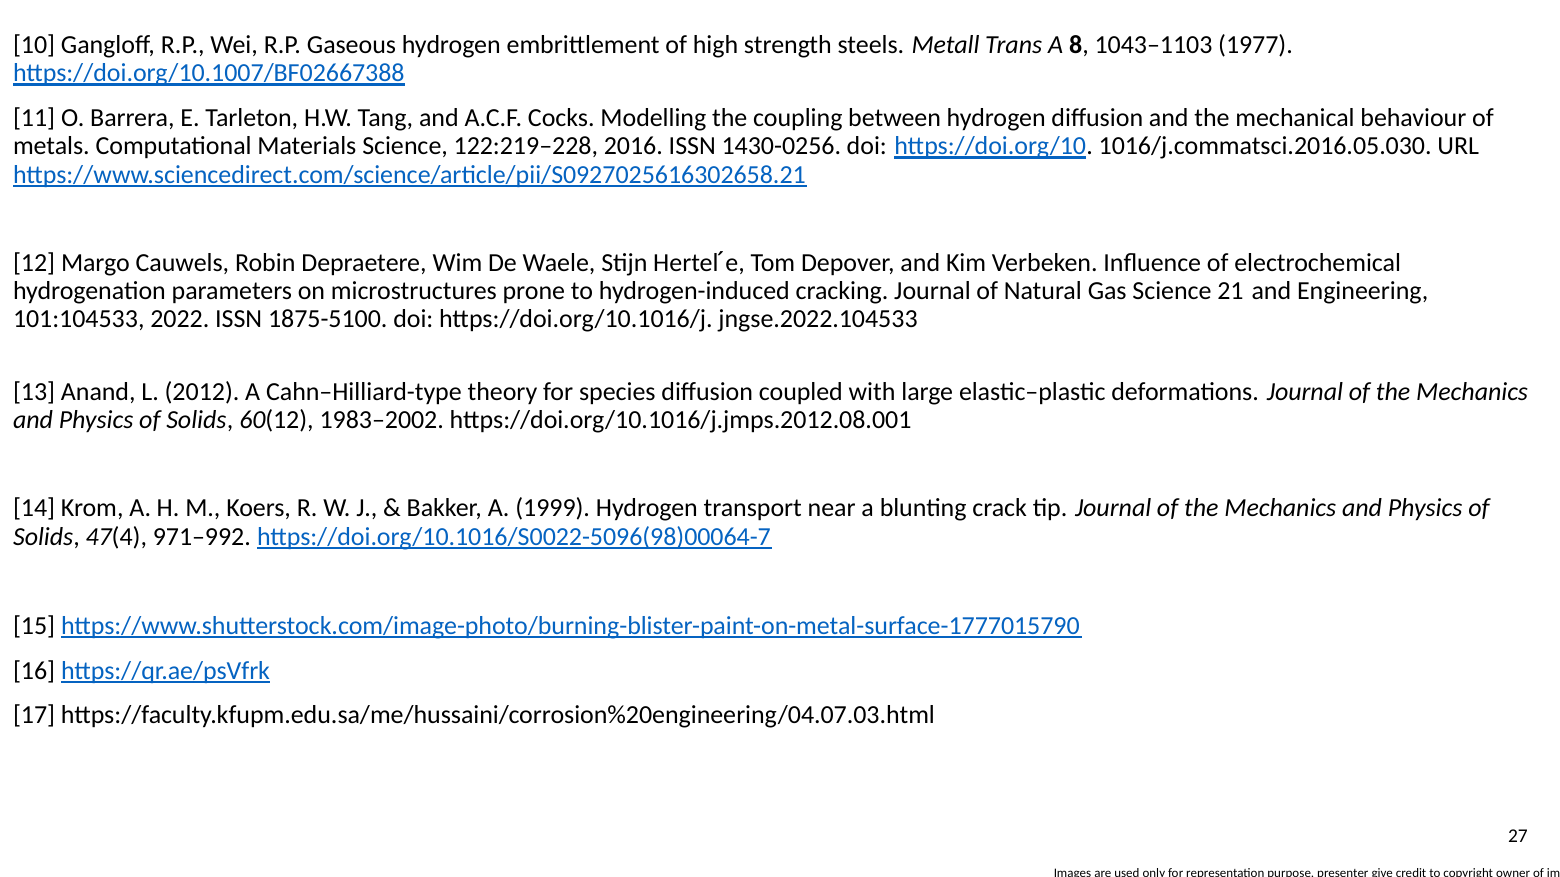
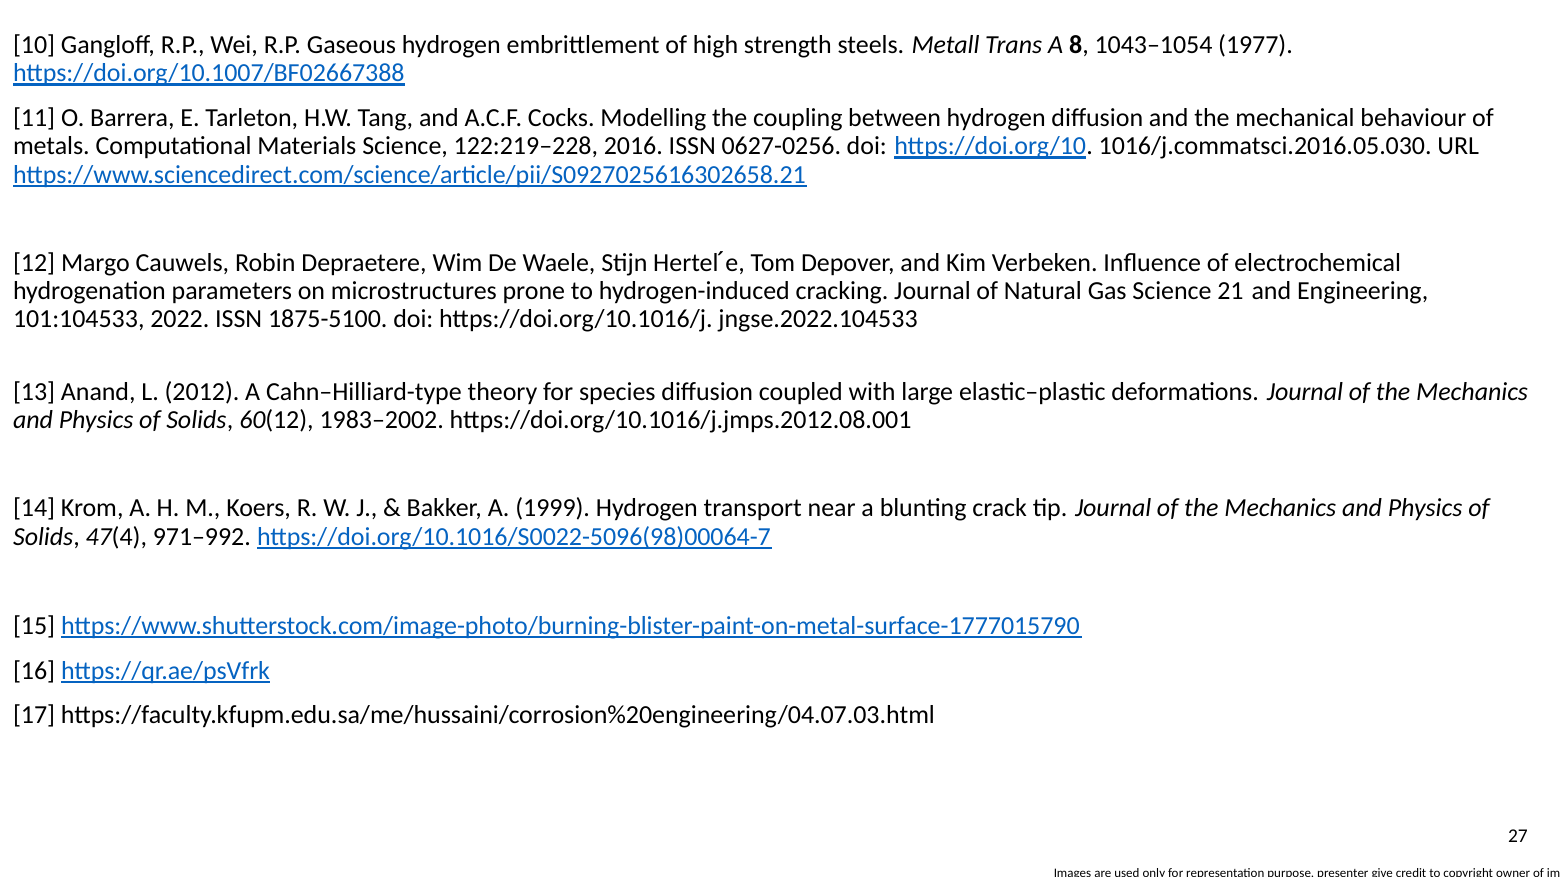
1043–1103: 1043–1103 -> 1043–1054 (1153, 45)
1430-0256: 1430-0256 -> 0627-0256 (781, 146)
